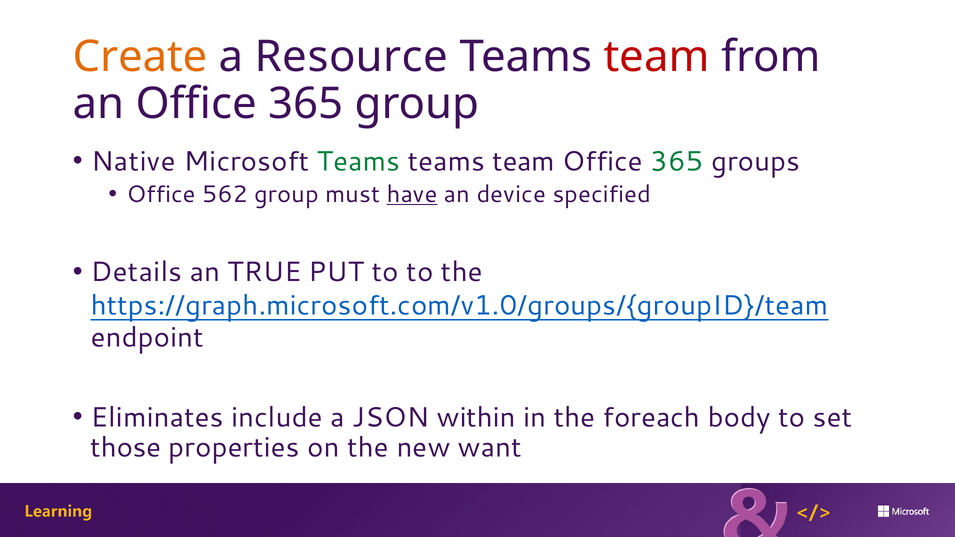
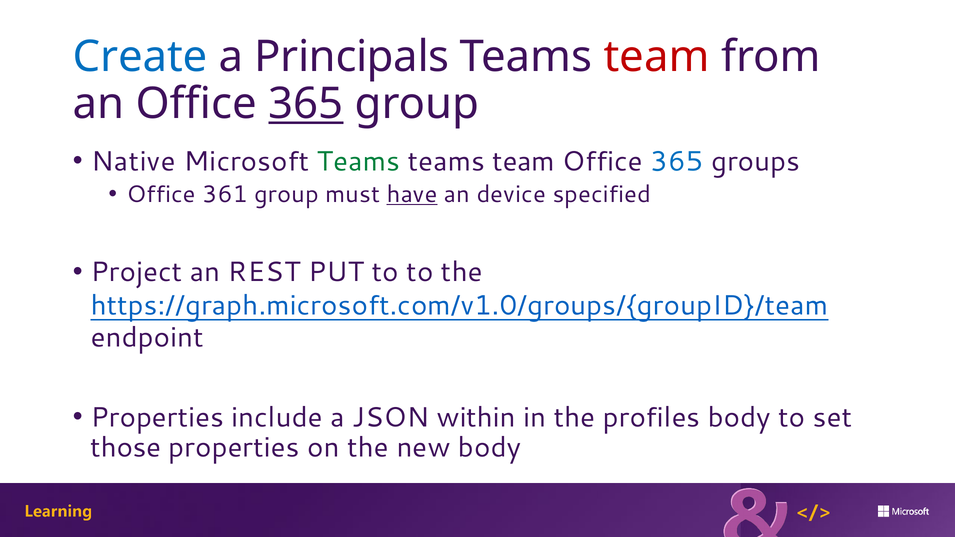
Create colour: orange -> blue (140, 57)
Resource: Resource -> Principals (352, 57)
365 underline: none -> present (306, 104)
365 colour: green -> blue (677, 161)
562: 562 -> 361 (225, 194)
Details: Details -> Project (137, 272)
TRUE: TRUE -> REST (264, 272)
Eliminates: Eliminates -> Properties (157, 418)
foreach: foreach -> profiles (652, 418)
new want: want -> body (490, 448)
